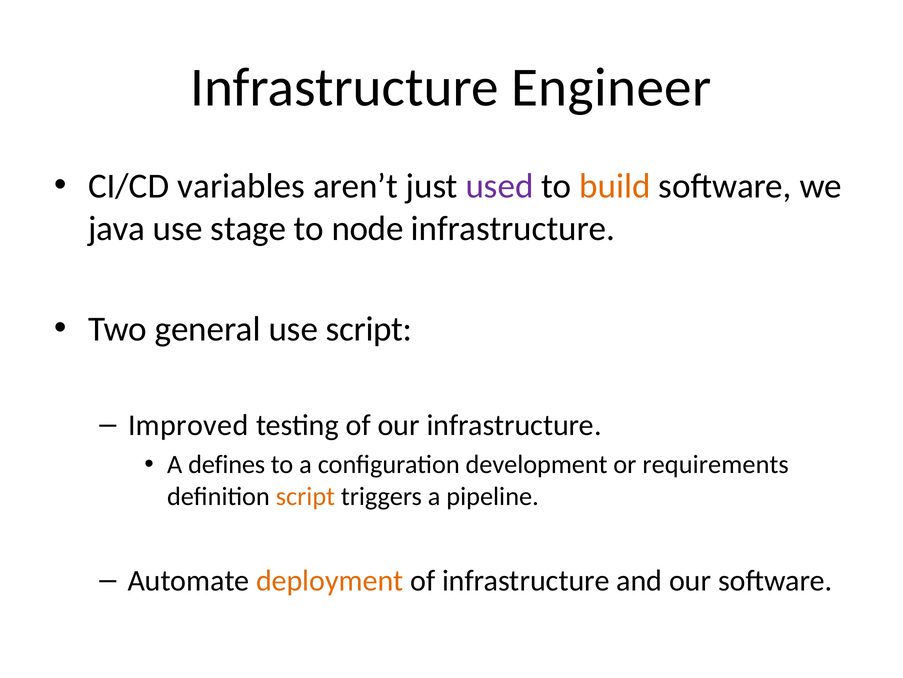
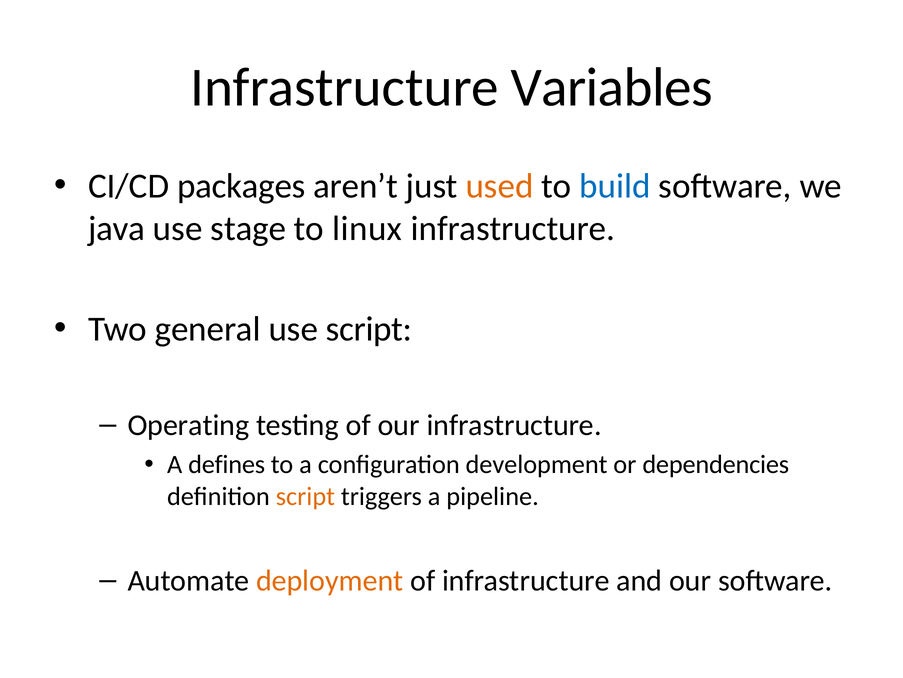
Engineer: Engineer -> Variables (612, 87)
variables: variables -> packages (241, 186)
used colour: purple -> orange (500, 186)
build colour: orange -> blue (615, 186)
node: node -> linux (367, 228)
Improved: Improved -> Operating (188, 425)
requirements: requirements -> dependencies (716, 464)
